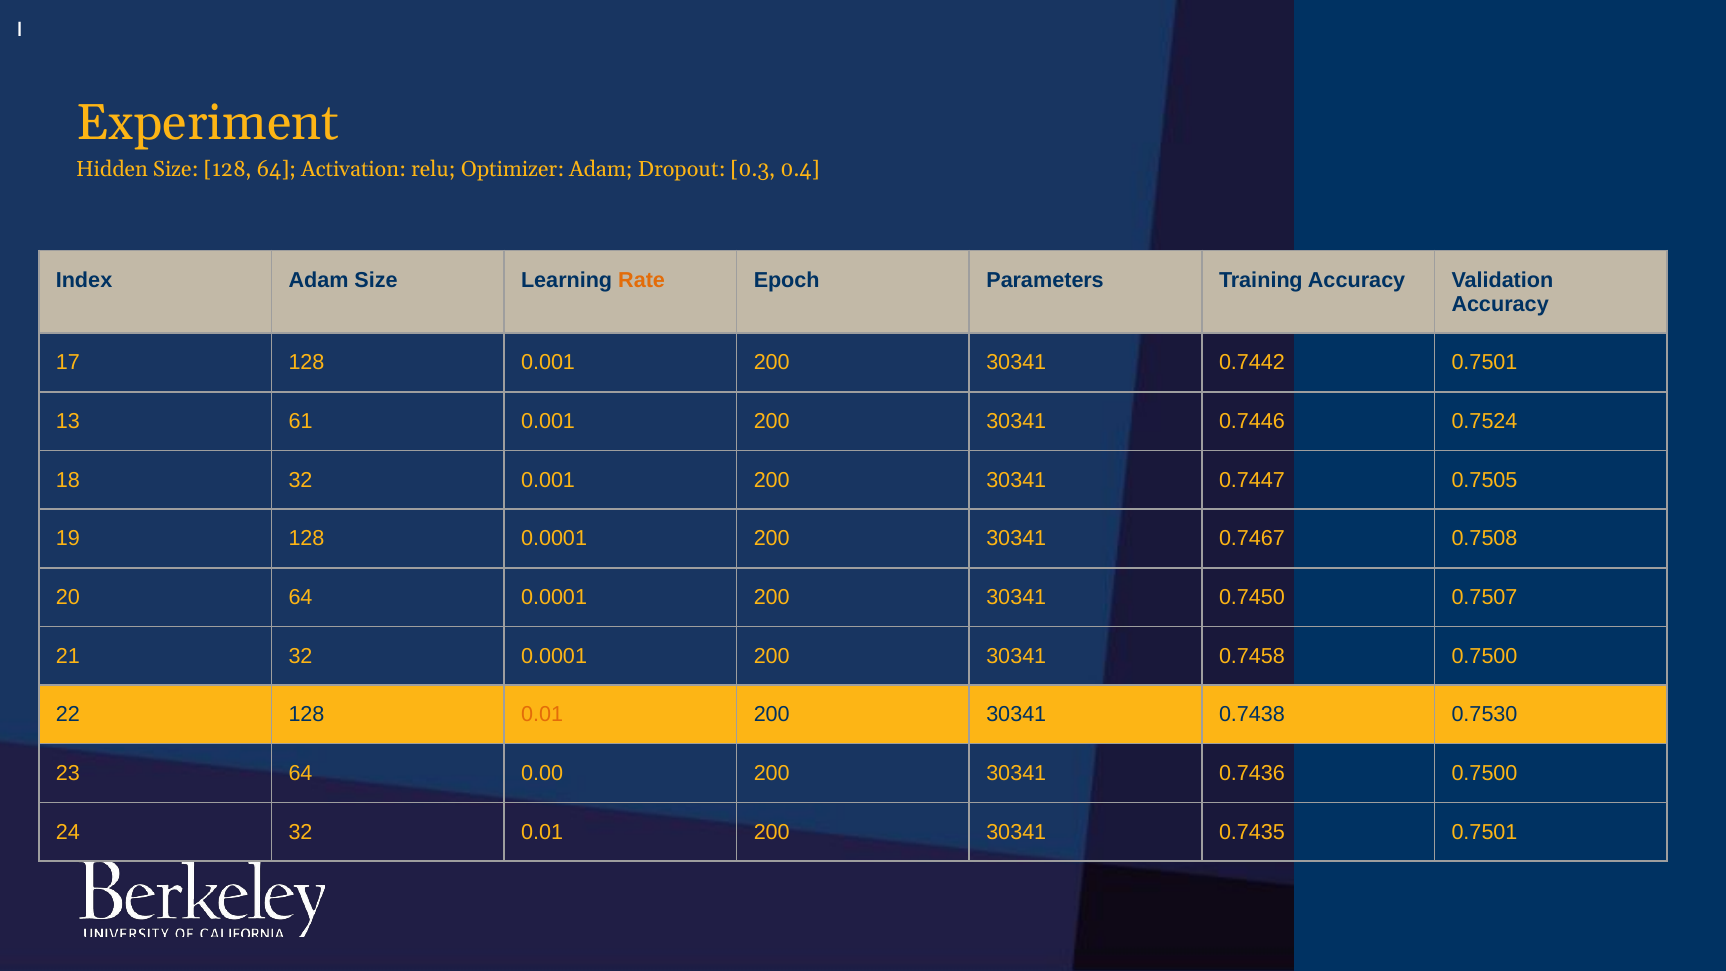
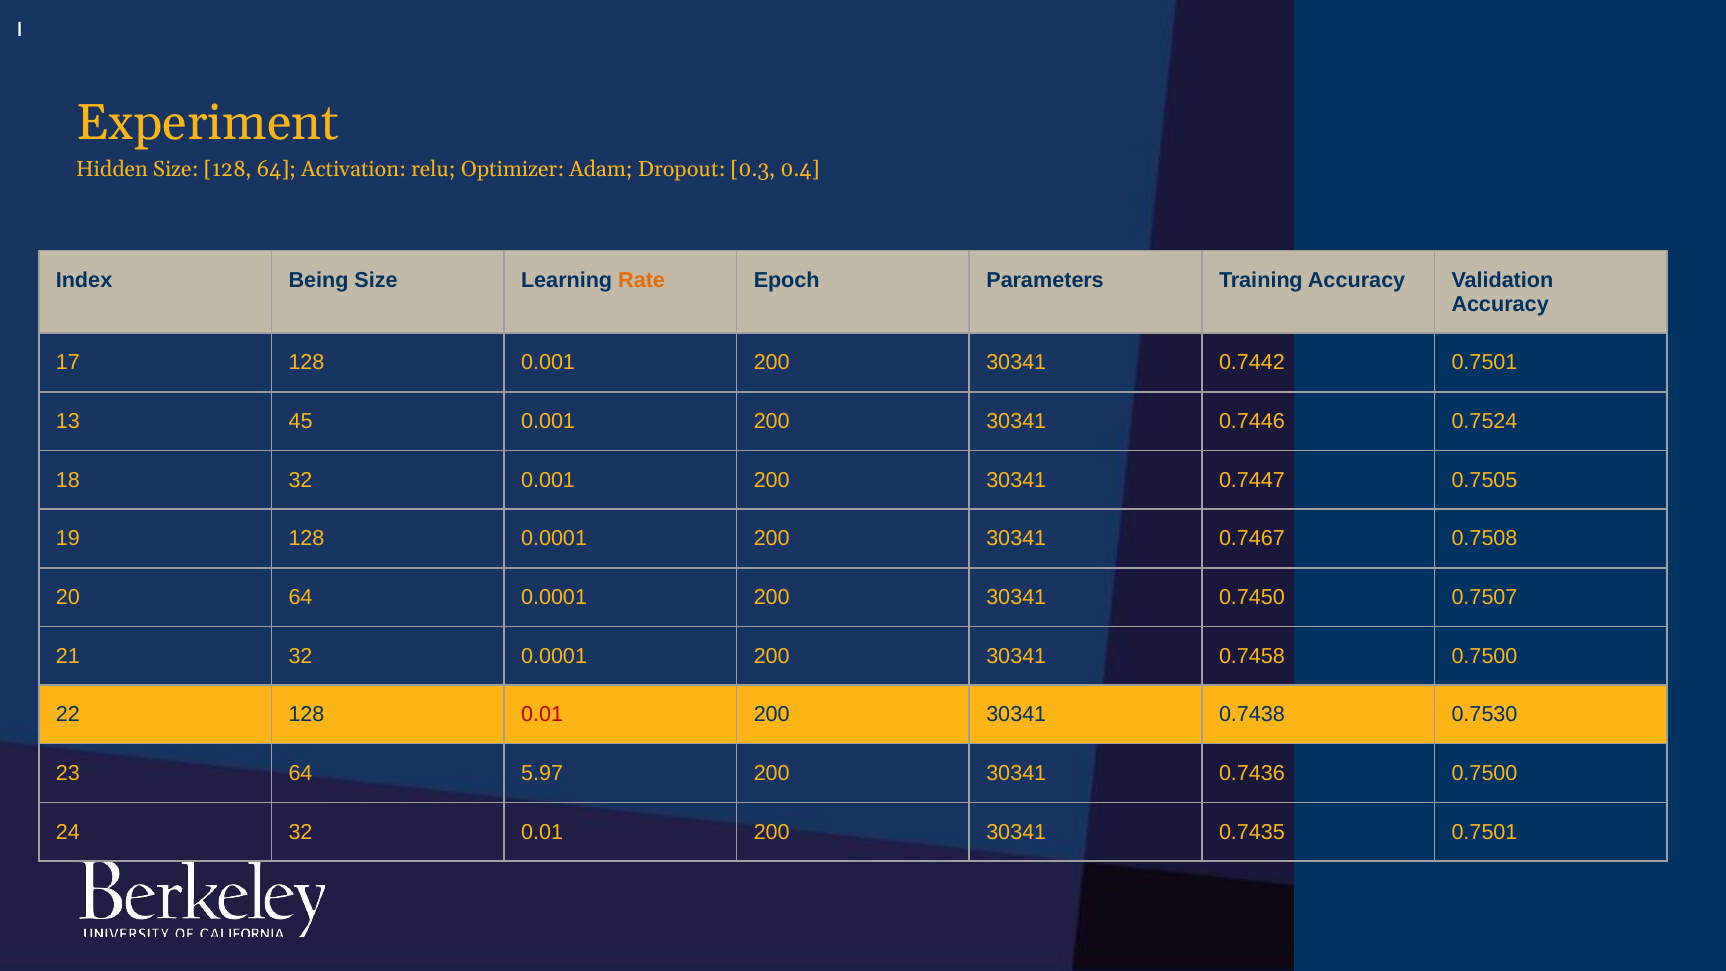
Index Adam: Adam -> Being (319, 280)
61: 61 -> 45 (301, 421)
0.01 colour: orange -> red (542, 715)
0.00: 0.00 -> 5.97 (542, 773)
